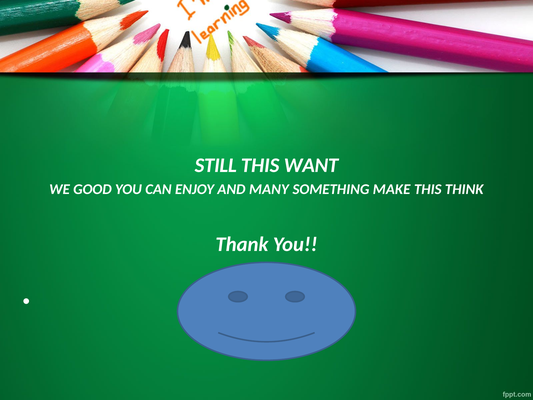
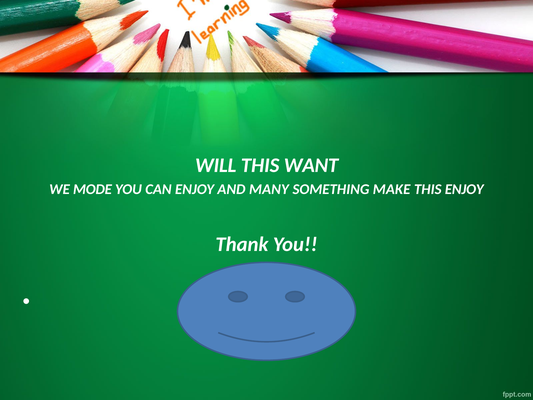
STILL: STILL -> WILL (216, 165)
GOOD: GOOD -> MODE (92, 189)
THIS THINK: THINK -> ENJOY (464, 189)
